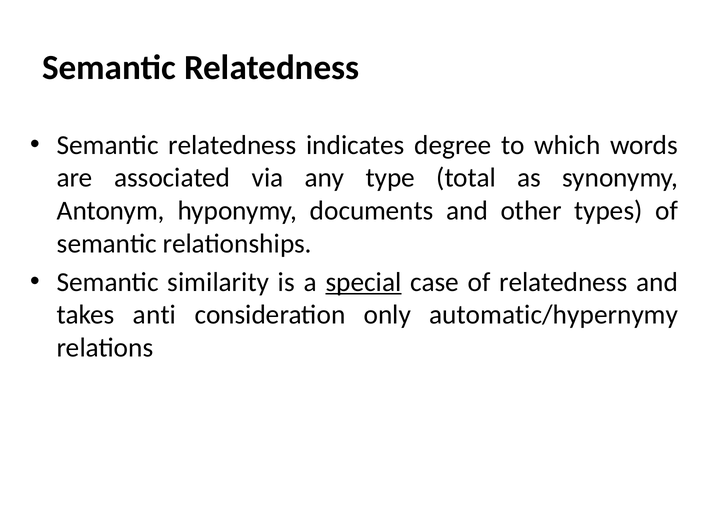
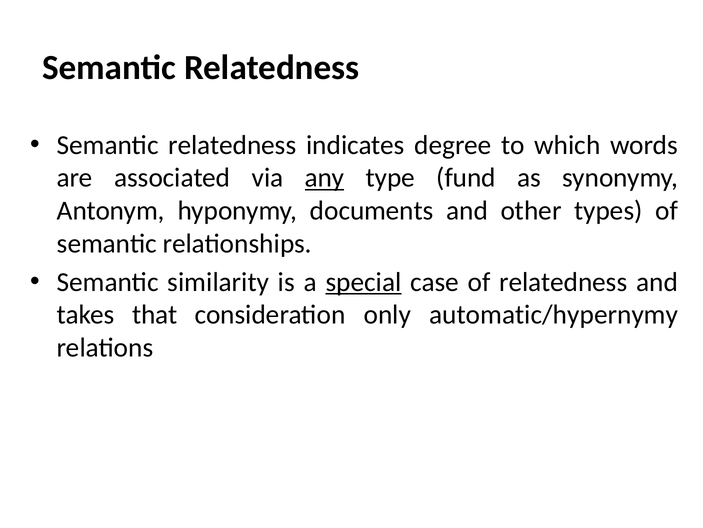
any underline: none -> present (325, 178)
total: total -> fund (466, 178)
anti: anti -> that (155, 314)
